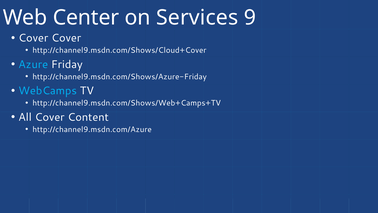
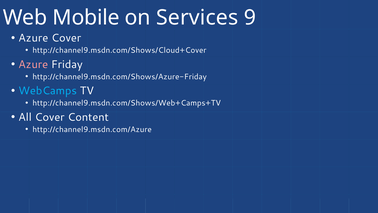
Center: Center -> Mobile (86, 17)
Cover: Cover -> Azure (33, 38)
Azure colour: light blue -> pink (33, 64)
